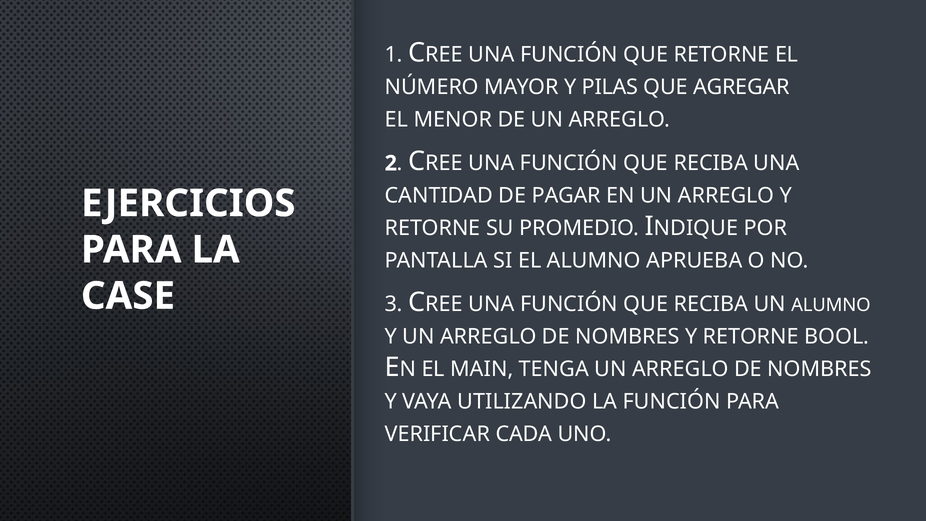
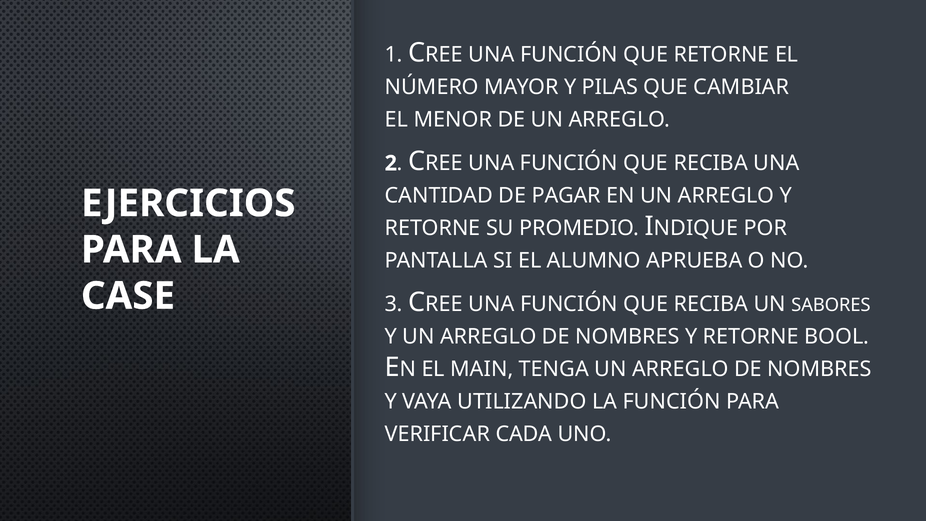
AGREGAR: AGREGAR -> CAMBIAR (741, 87)
UN ALUMNO: ALUMNO -> SABORES (831, 305)
